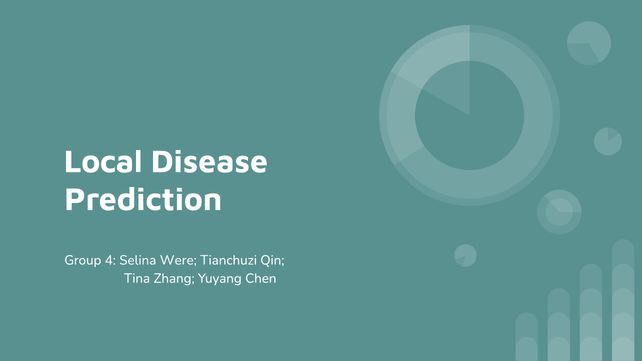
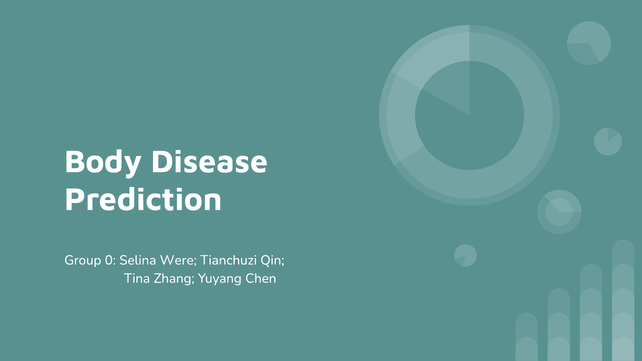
Local: Local -> Body (103, 162)
4: 4 -> 0 (110, 260)
